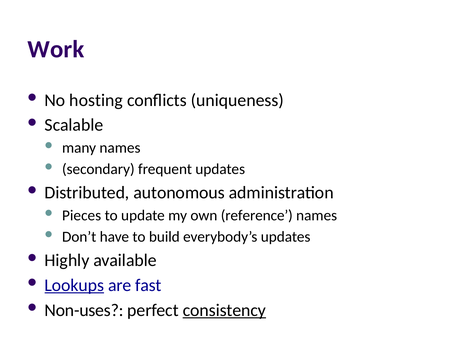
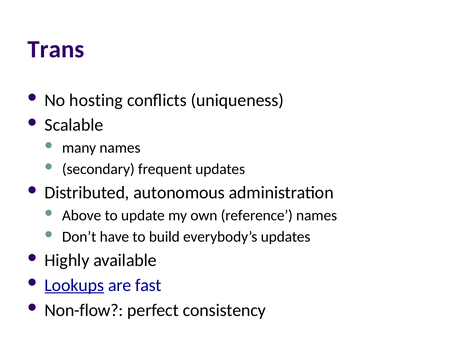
Work: Work -> Trans (56, 49)
Pieces: Pieces -> Above (82, 215)
Non-uses: Non-uses -> Non-flow (84, 310)
consistency underline: present -> none (224, 310)
